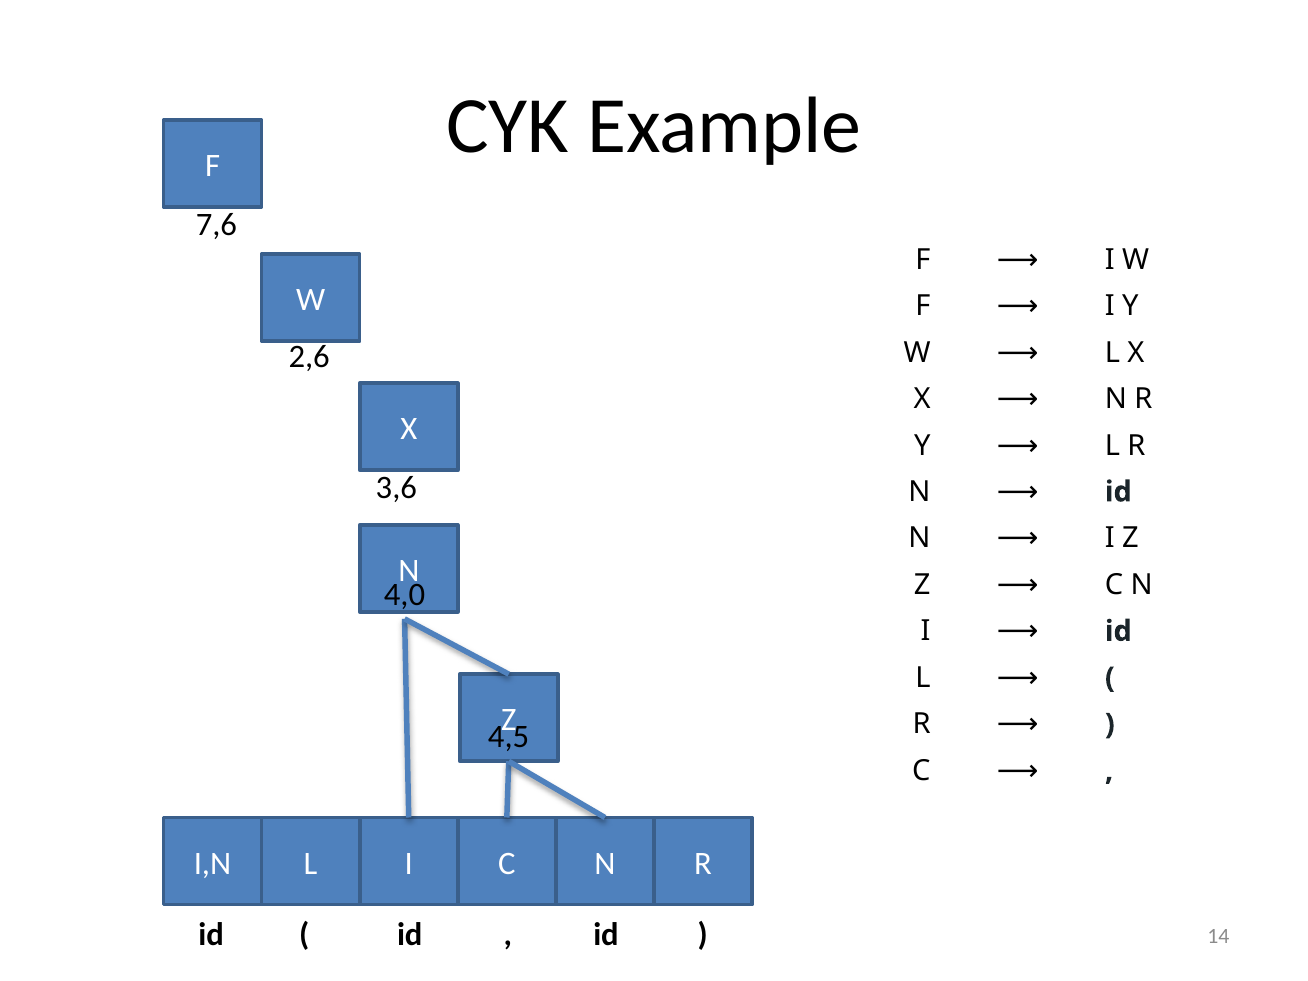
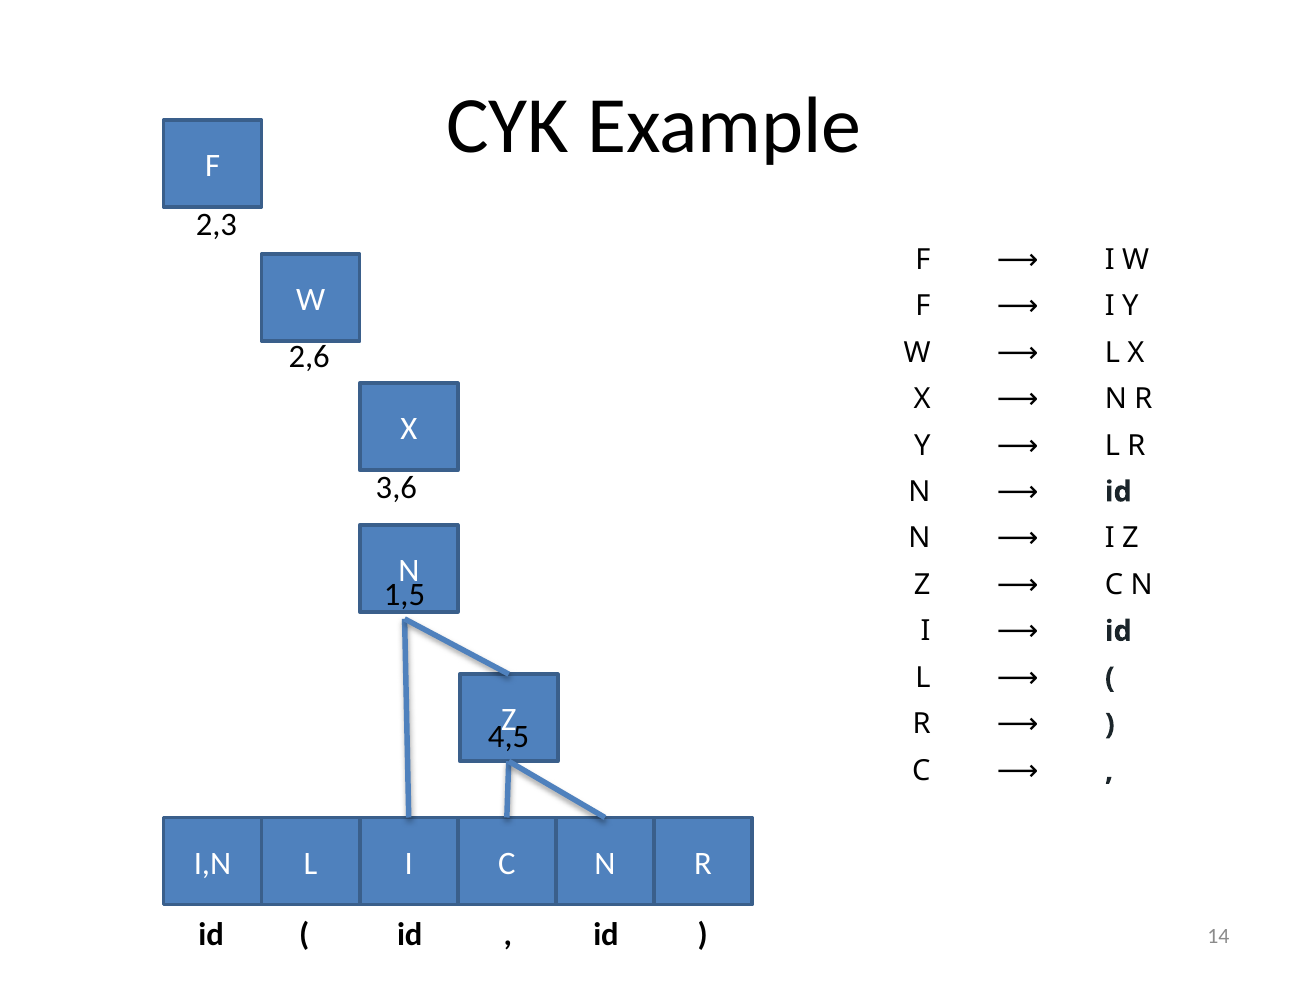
7,6: 7,6 -> 2,3 (216, 224)
4,0: 4,0 -> 1,5 (404, 595)
